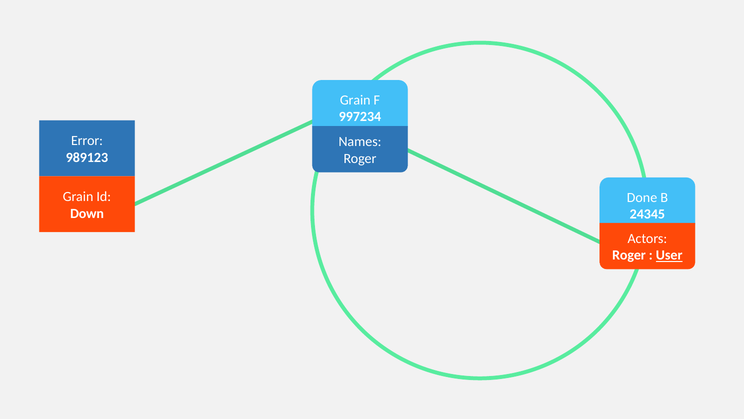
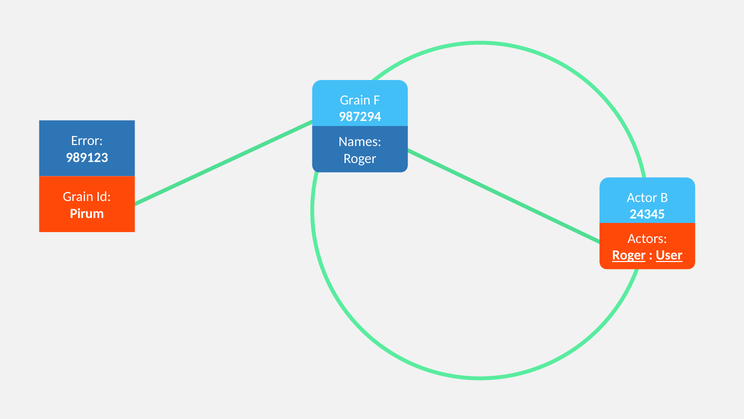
997234: 997234 -> 987294 (360, 117)
Done: Done -> Actor (642, 197)
Down: Down -> Pirum (87, 213)
Roger underline: none -> present (629, 255)
